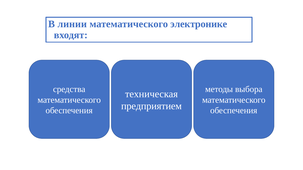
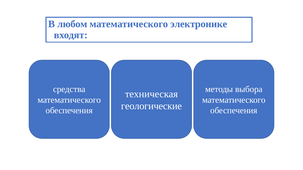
линии: линии -> любом (72, 24)
предприятием: предприятием -> геологические (151, 106)
